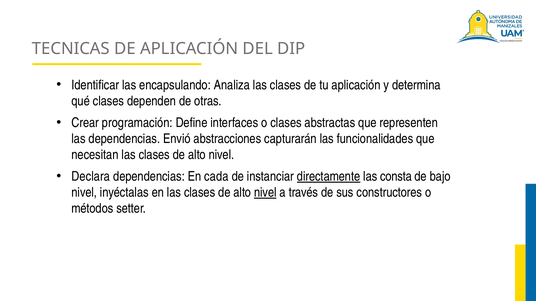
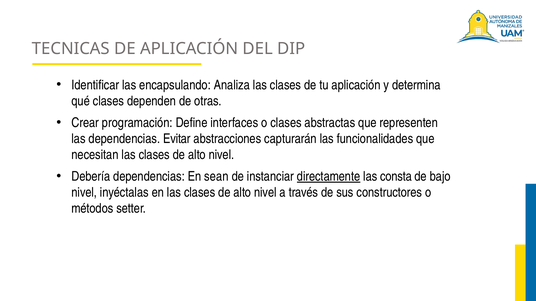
Envió: Envió -> Evitar (177, 139)
Declara: Declara -> Debería (91, 177)
cada: cada -> sean (216, 177)
nivel underline: present -> none (265, 193)
